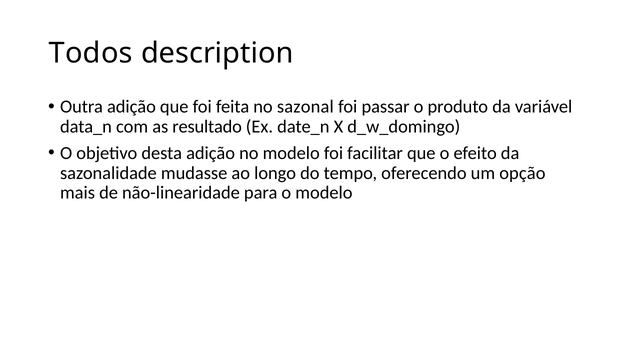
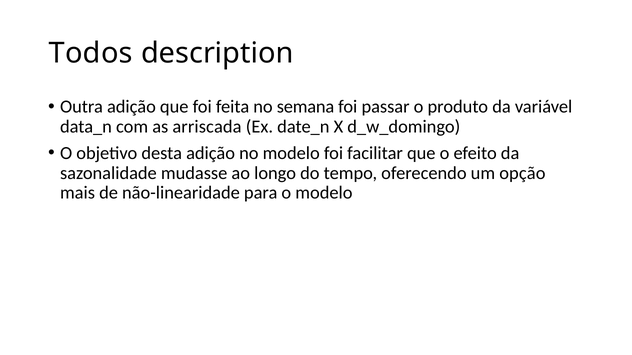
sazonal: sazonal -> semana (306, 107)
resultado: resultado -> arriscada (207, 127)
